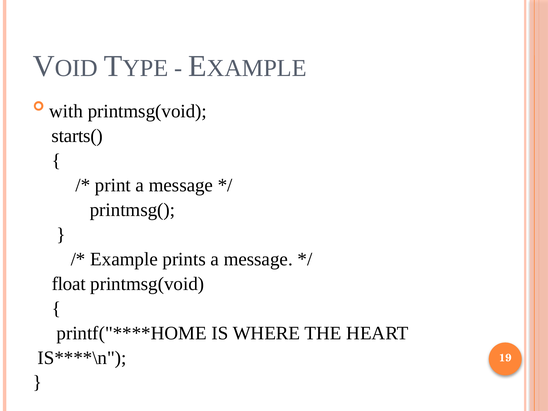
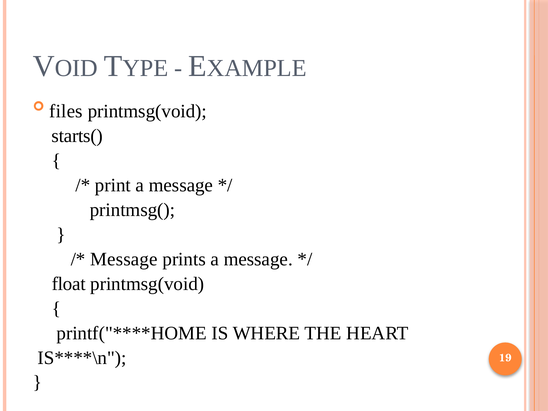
with: with -> files (66, 111)
Example: Example -> Message (124, 259)
